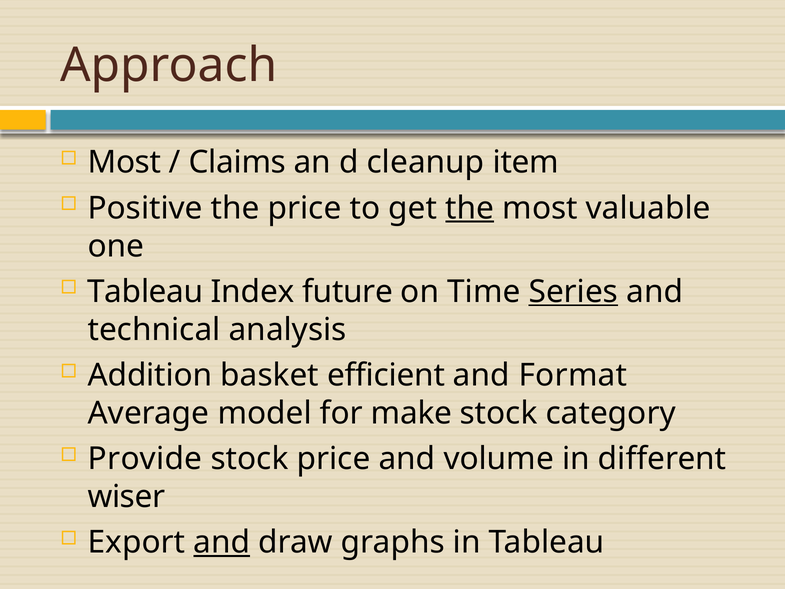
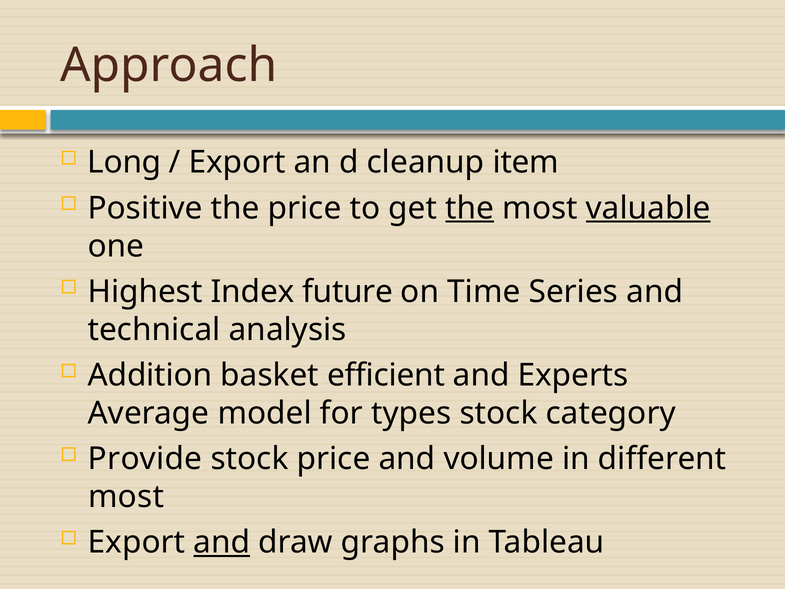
Most: Most -> Long (124, 162)
Claims: Claims -> Export (237, 162)
valuable underline: none -> present (648, 208)
Tableau: Tableau -> Highest (145, 292)
Series underline: present -> none (573, 292)
Format: Format -> Experts (573, 375)
make: make -> types (411, 413)
wiser: wiser -> most (126, 497)
